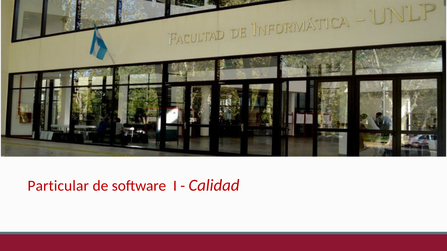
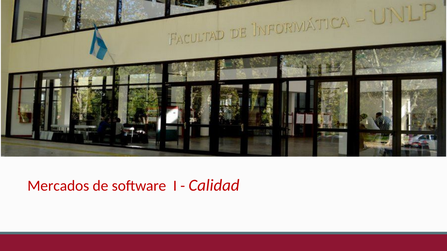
Particular: Particular -> Mercados (58, 186)
